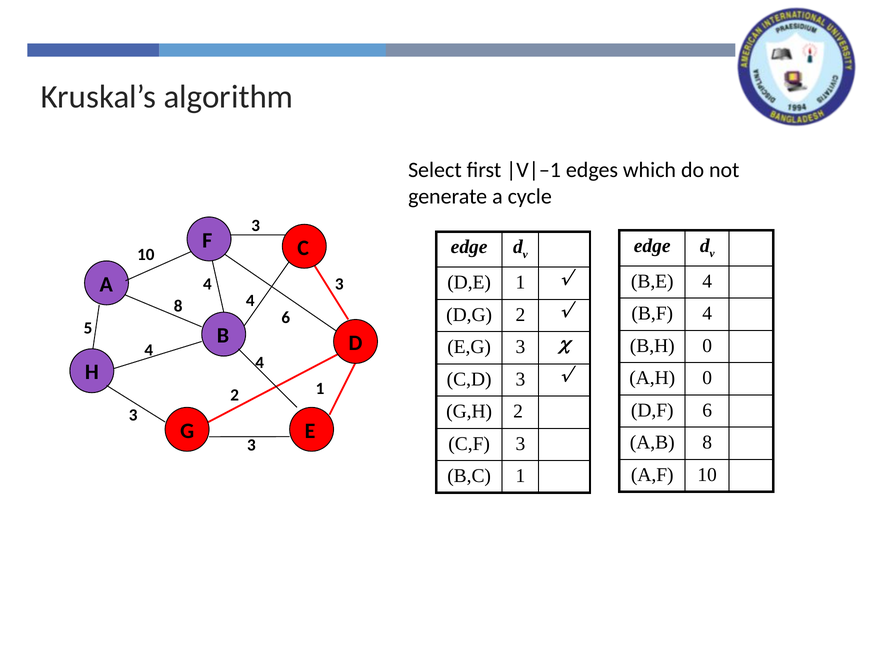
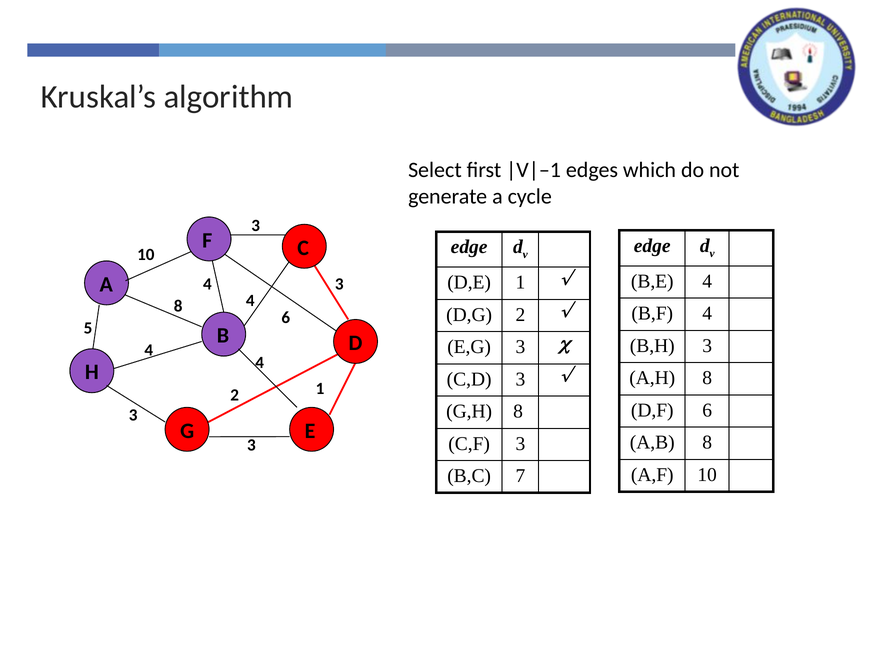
B,H 0: 0 -> 3 (707, 346)
A,H 0: 0 -> 8 (707, 378)
G,H 2: 2 -> 8 (518, 412)
B,C 1: 1 -> 7 (520, 476)
